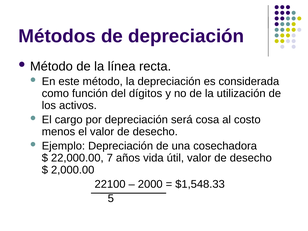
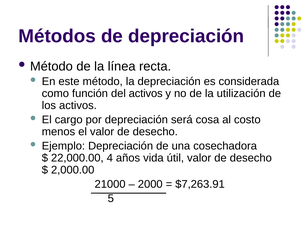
del dígitos: dígitos -> activos (146, 93)
7: 7 -> 4 (110, 158)
22100: 22100 -> 21000 (110, 184)
$1,548.33: $1,548.33 -> $7,263.91 (200, 184)
